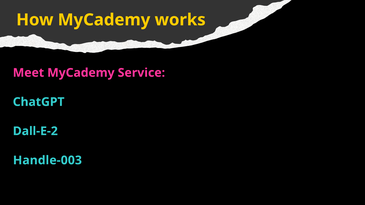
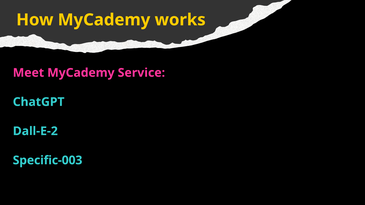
Handle-003: Handle-003 -> Specific-003 (48, 161)
